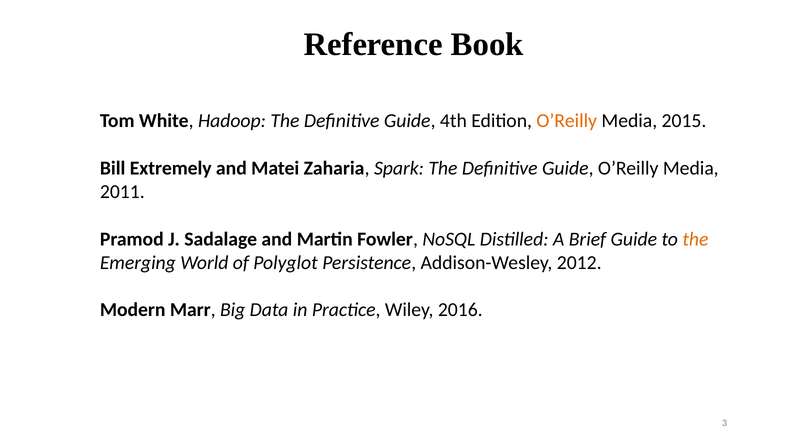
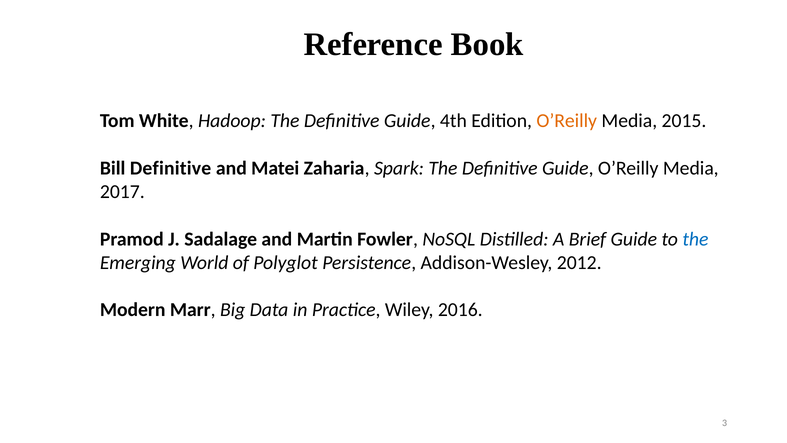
Bill Extremely: Extremely -> Definitive (171, 168)
2011: 2011 -> 2017 (122, 192)
the colour: orange -> blue (695, 239)
